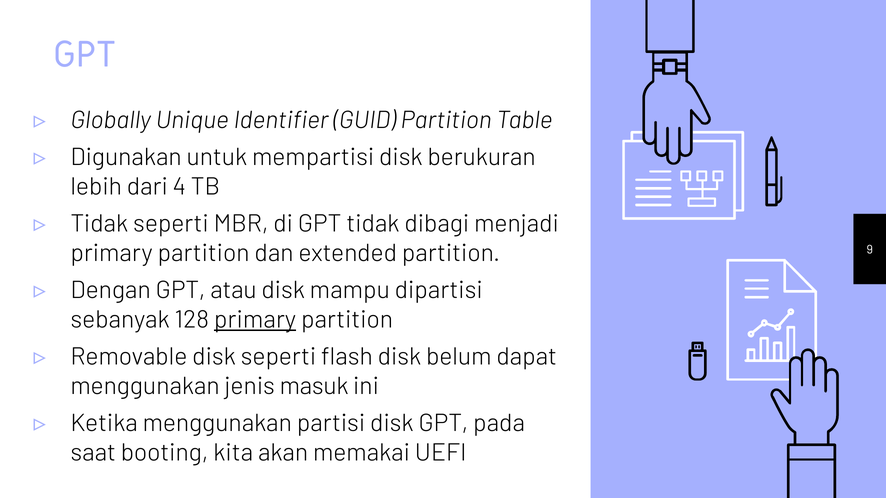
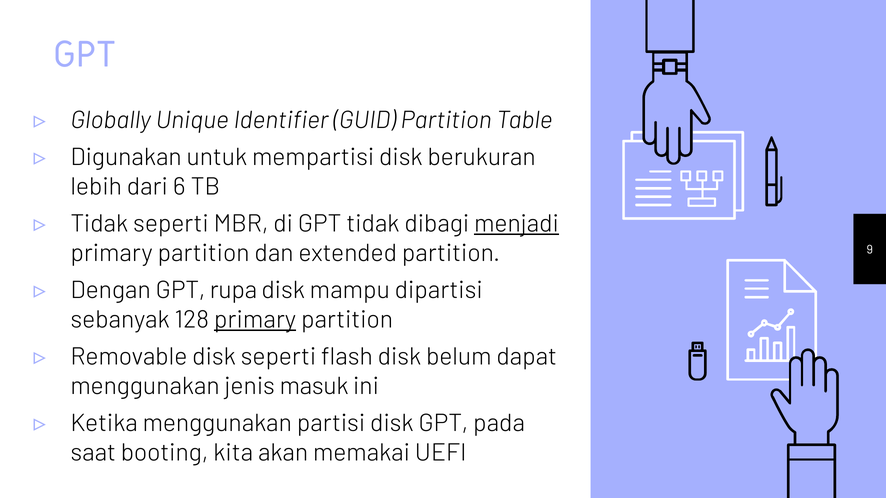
4: 4 -> 6 (179, 187)
menjadi underline: none -> present (516, 224)
atau: atau -> rupa (233, 290)
